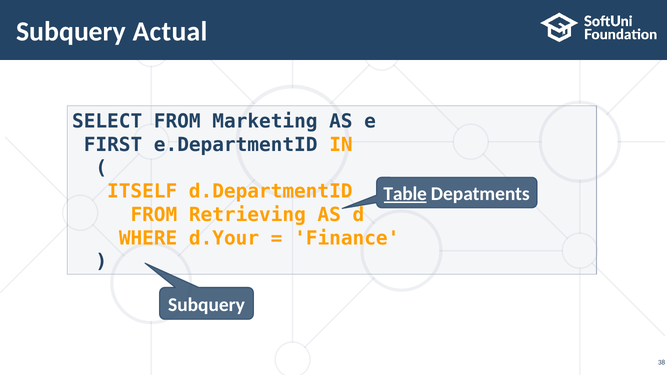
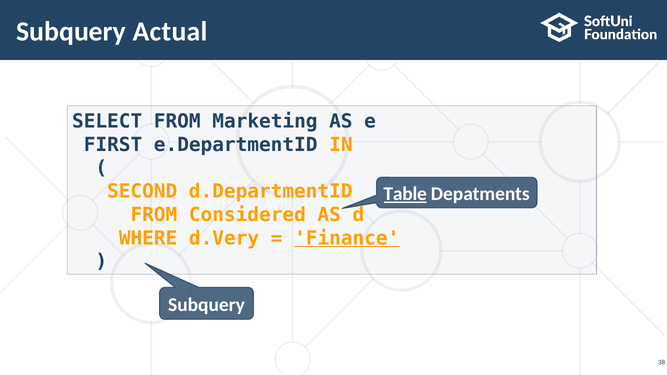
ITSELF: ITSELF -> SECOND (142, 191)
Retrieving: Retrieving -> Considered (247, 215)
d.Your: d.Your -> d.Very (224, 238)
Finance underline: none -> present (347, 238)
